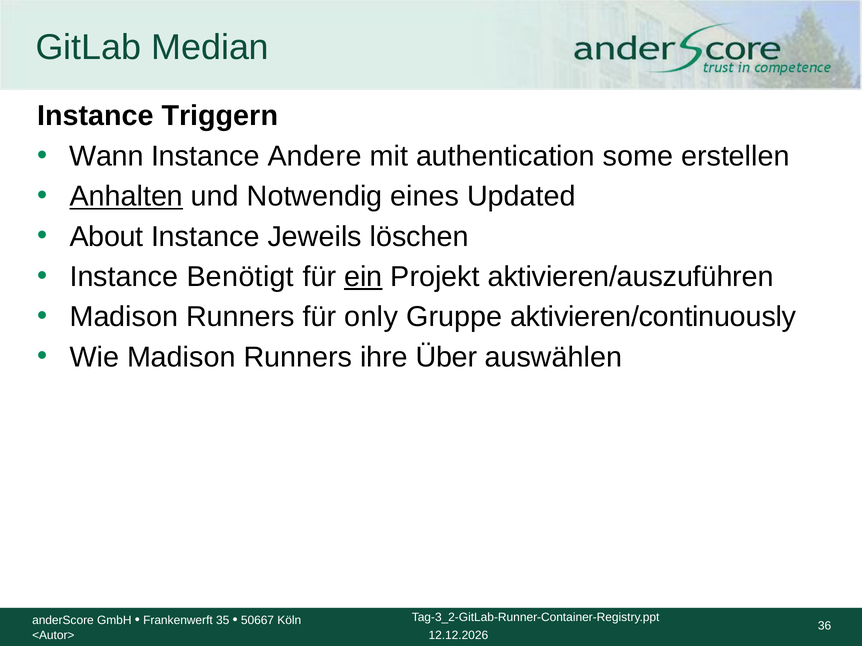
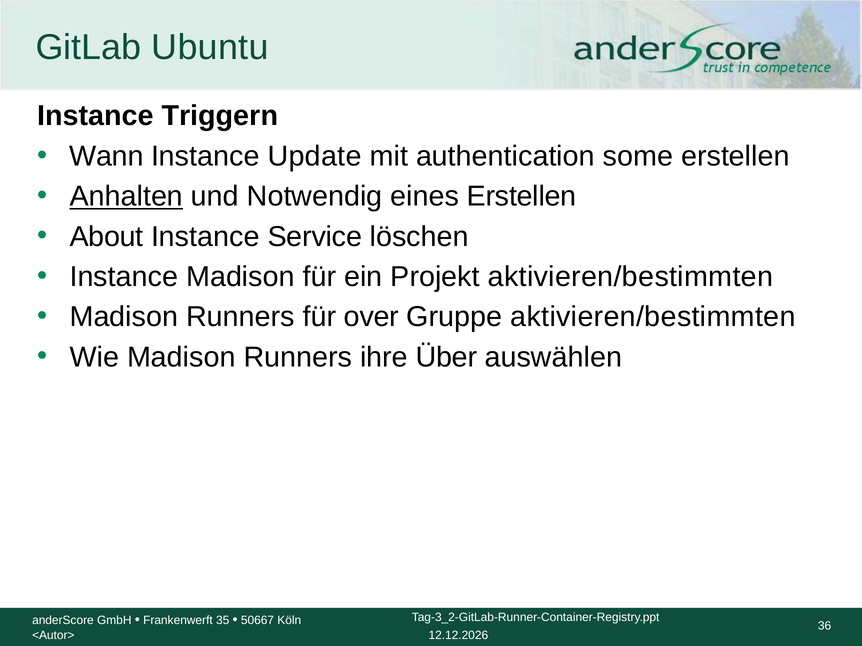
Median: Median -> Ubuntu (210, 47)
Andere: Andere -> Update (315, 156)
eines Updated: Updated -> Erstellen (522, 197)
Jeweils: Jeweils -> Service (315, 237)
Instance Benötigt: Benötigt -> Madison (240, 277)
ein underline: present -> none (363, 277)
Projekt aktivieren/auszuführen: aktivieren/auszuführen -> aktivieren/bestimmten (630, 277)
only: only -> over (371, 317)
Gruppe aktivieren/continuously: aktivieren/continuously -> aktivieren/bestimmten (653, 317)
